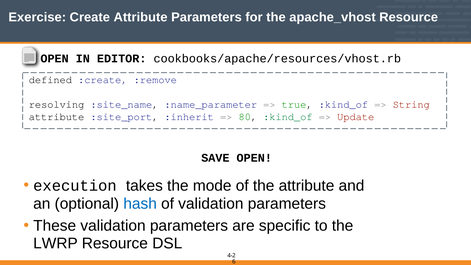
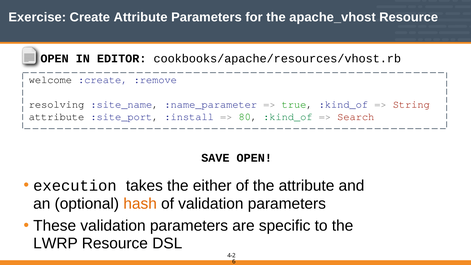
defined: defined -> welcome (50, 80)
:inherit: :inherit -> :install (189, 117)
Update: Update -> Search (356, 117)
mode: mode -> either (212, 186)
hash colour: blue -> orange (140, 204)
